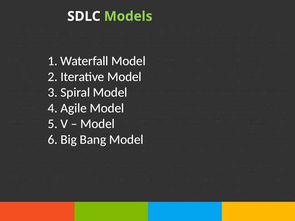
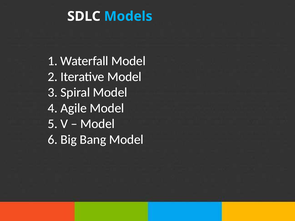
Models colour: light green -> light blue (128, 16)
